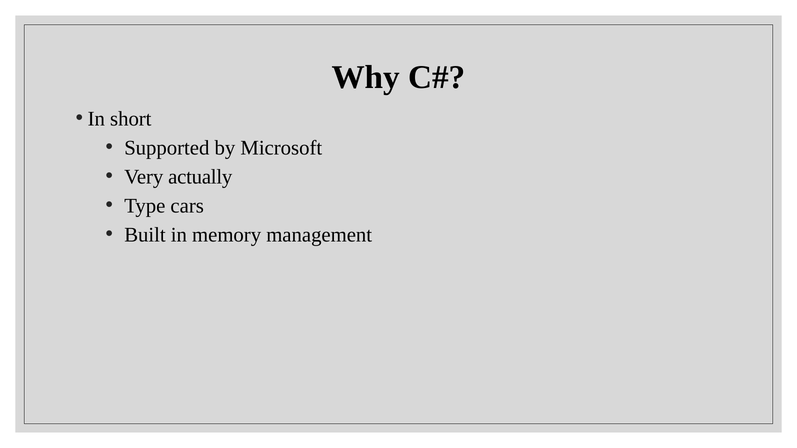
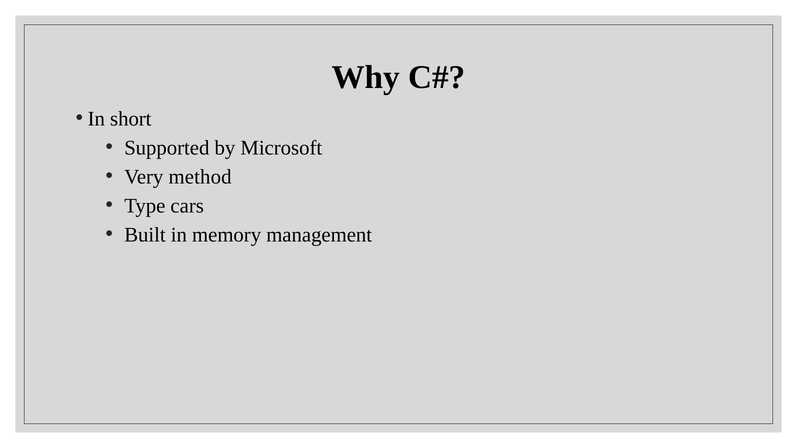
actually: actually -> method (200, 177)
